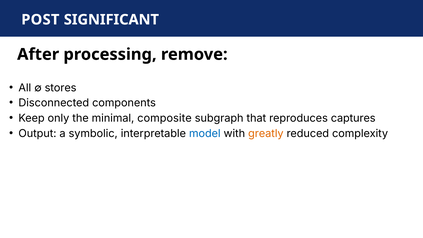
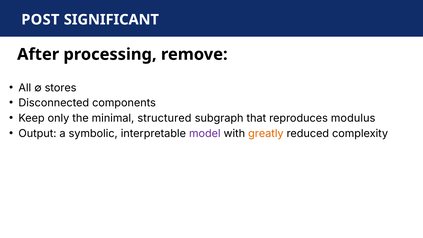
composite: composite -> structured (164, 118)
captures: captures -> modulus (353, 118)
model colour: blue -> purple (205, 133)
